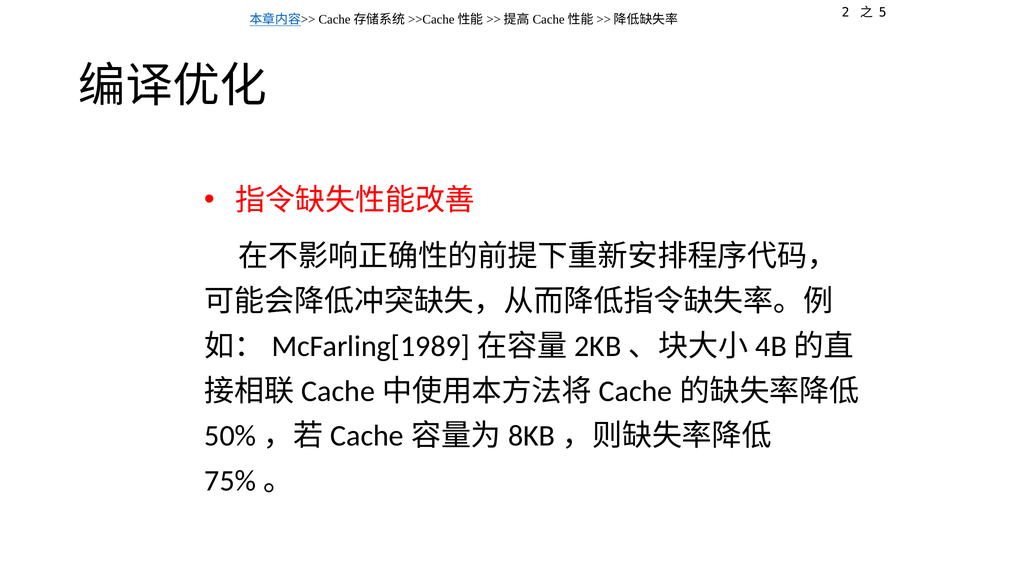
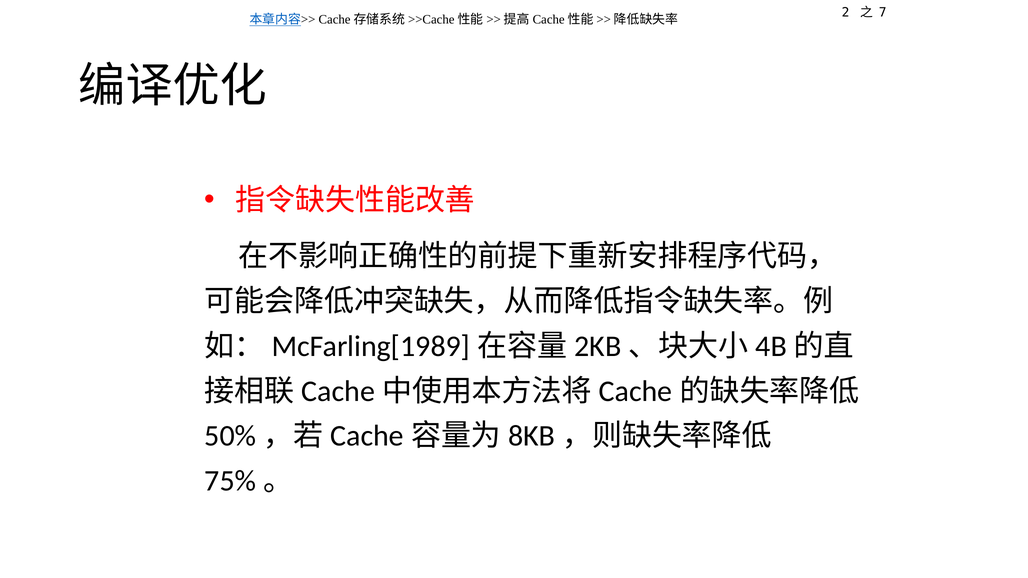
5: 5 -> 7 (883, 13)
